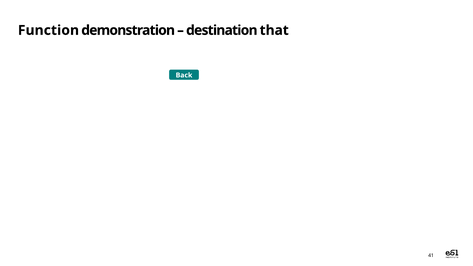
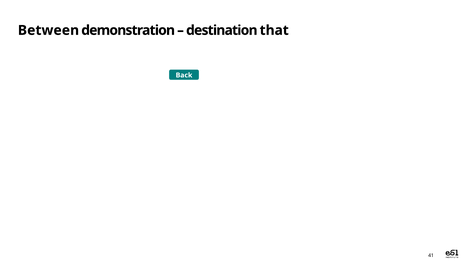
Function: Function -> Between (48, 30)
